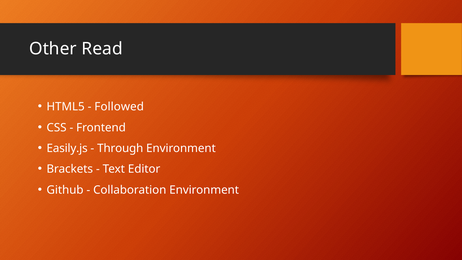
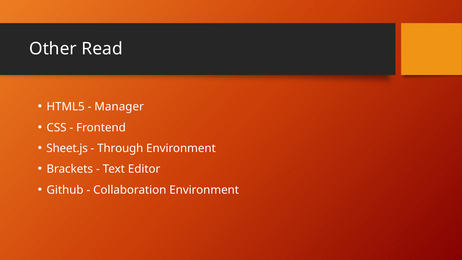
Followed: Followed -> Manager (119, 107)
Easily.js: Easily.js -> Sheet.js (67, 148)
